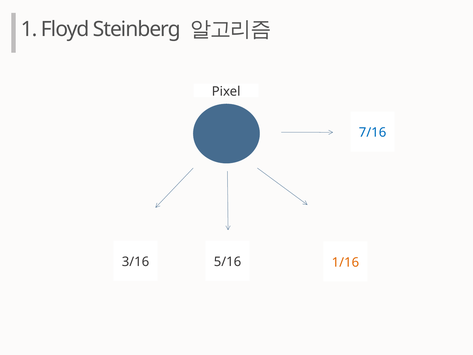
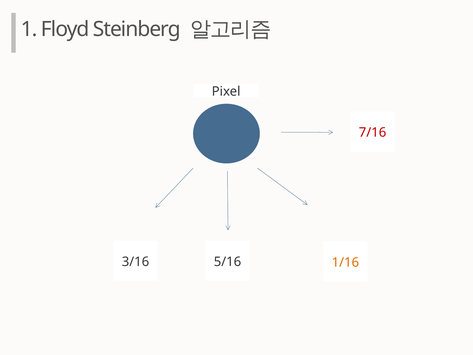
7/16 colour: blue -> red (373, 132)
